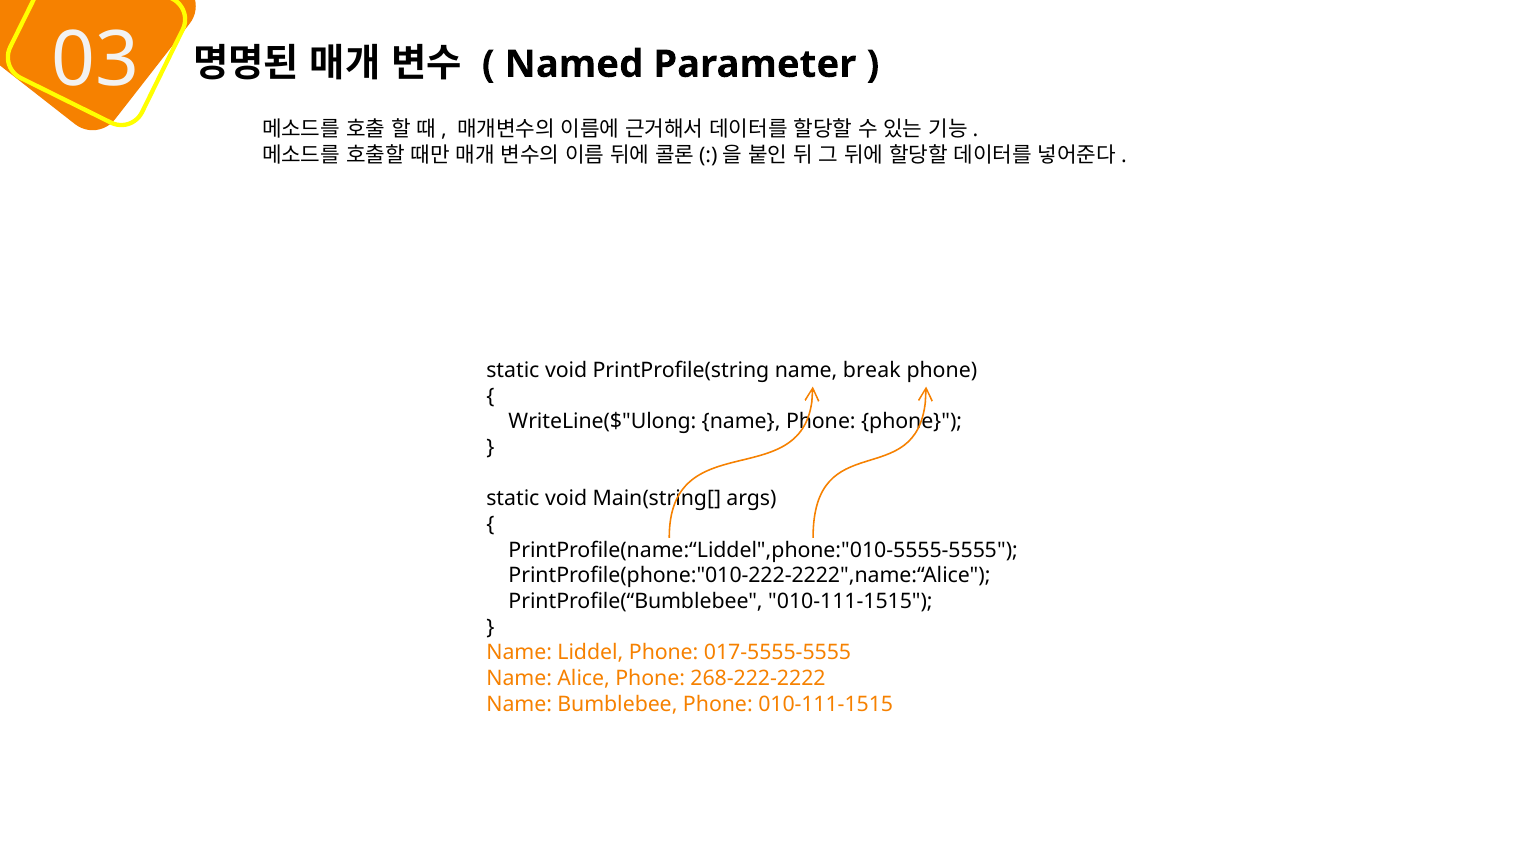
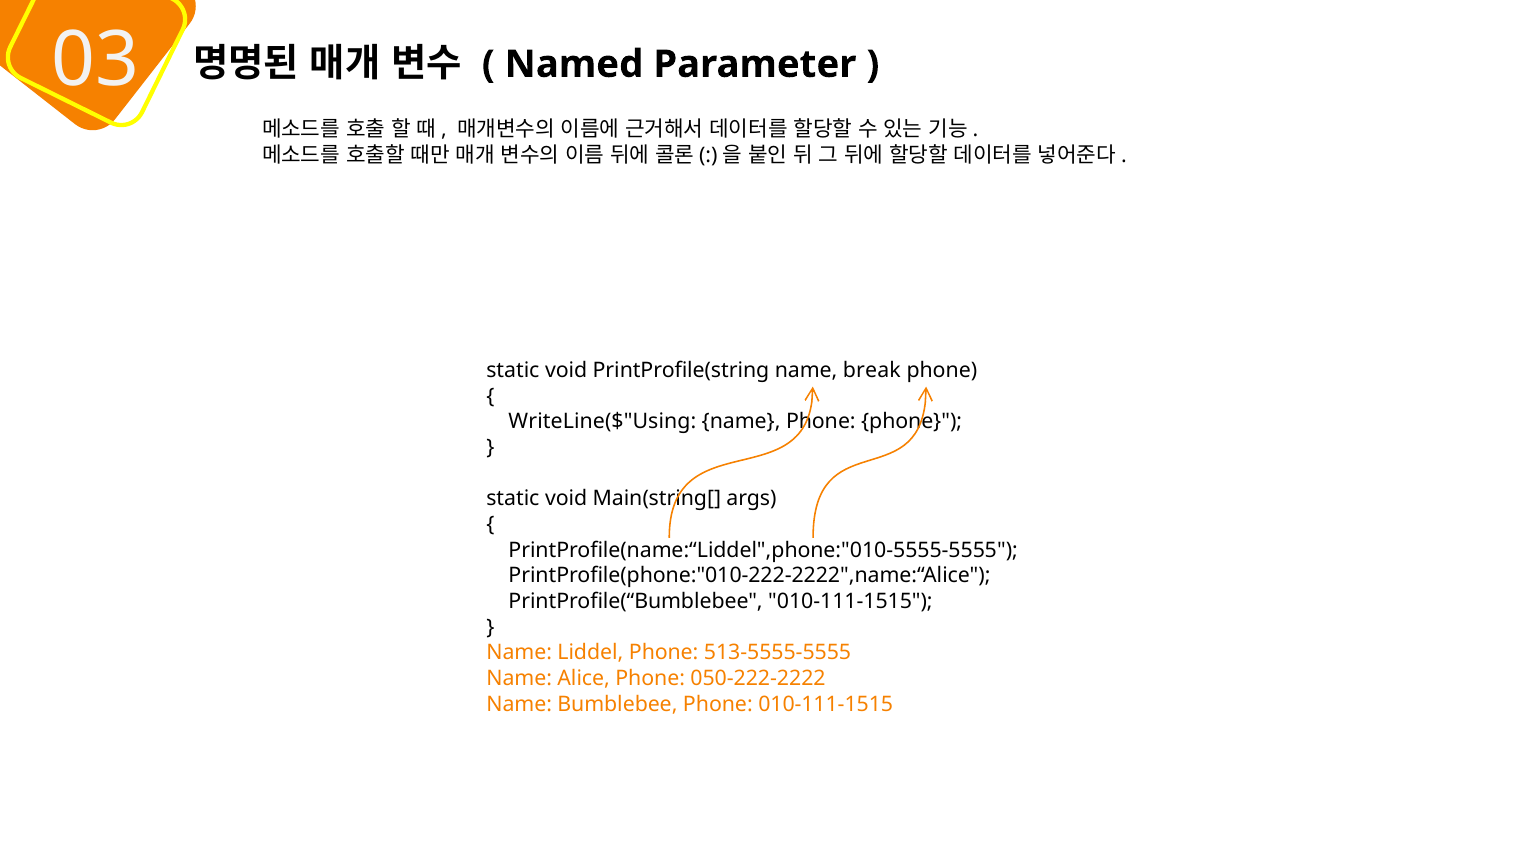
WriteLine($"Ulong: WriteLine($"Ulong -> WriteLine($"Using (602, 422)
017-5555-5555: 017-5555-5555 -> 513-5555-5555 (778, 652)
268-222-2222: 268-222-2222 -> 050-222-2222 (758, 678)
